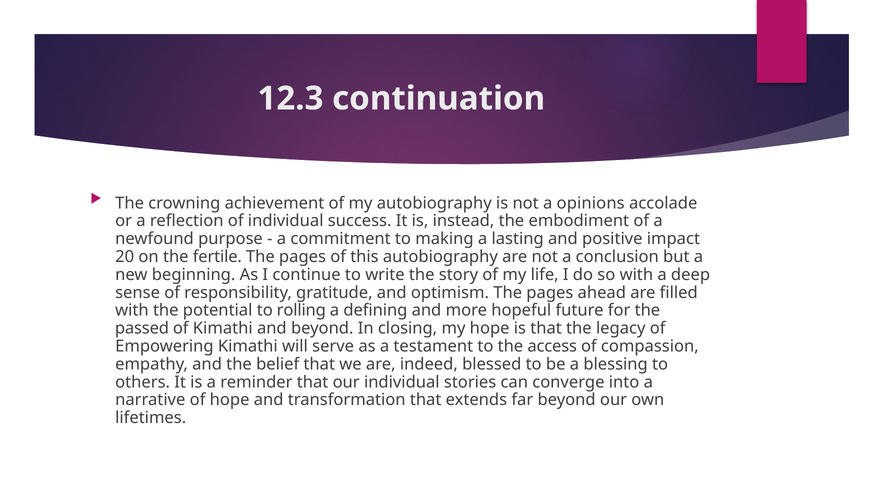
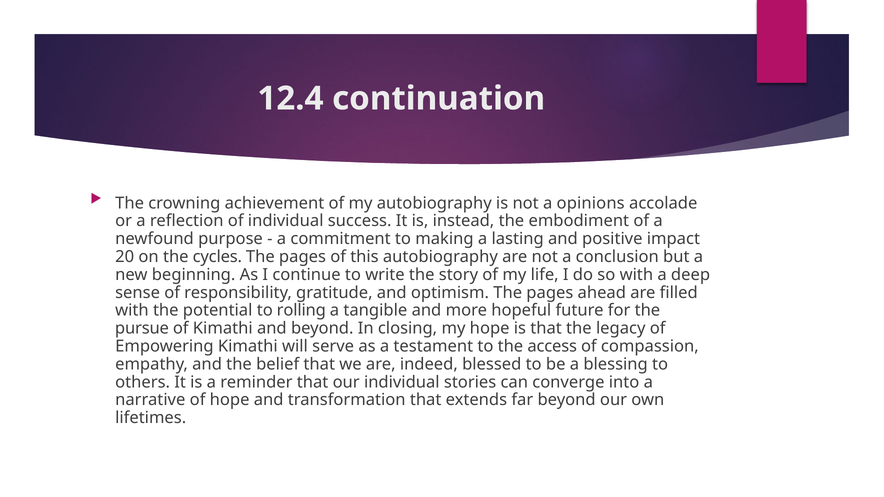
12.3: 12.3 -> 12.4 (290, 99)
fertile: fertile -> cycles (217, 257)
defining: defining -> tangible (375, 311)
passed: passed -> pursue (142, 329)
